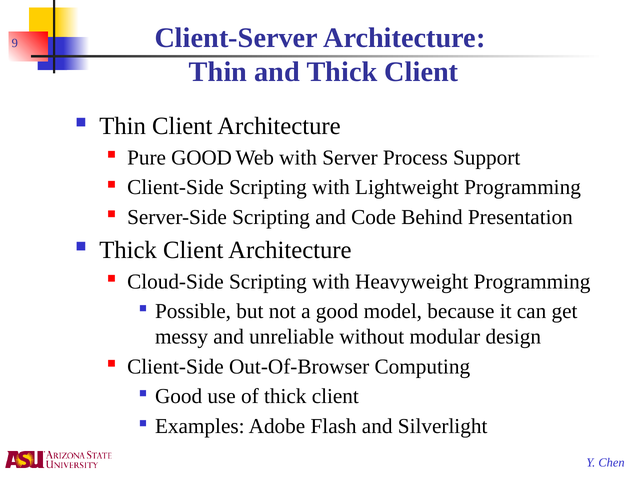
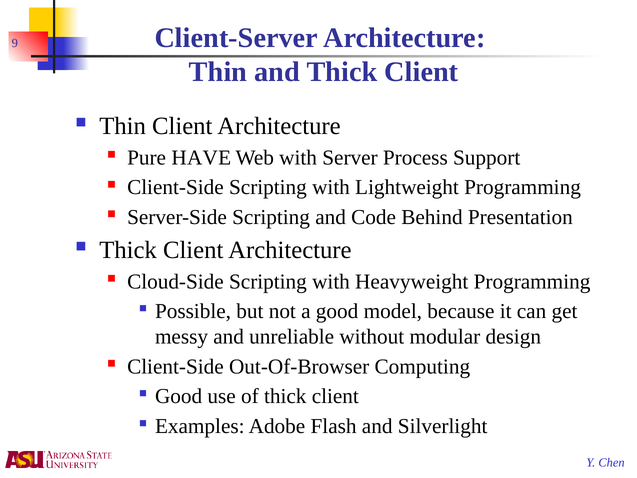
Pure GOOD: GOOD -> HAVE (201, 158)
